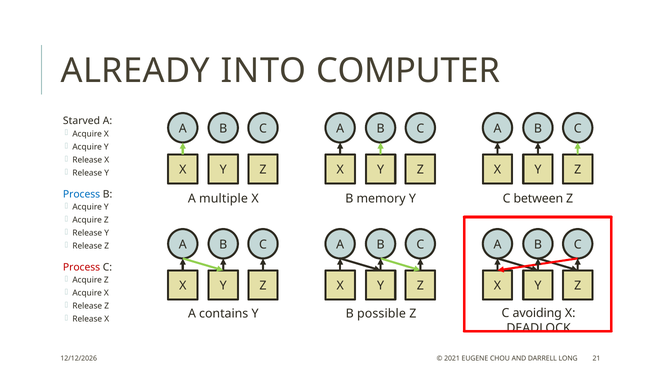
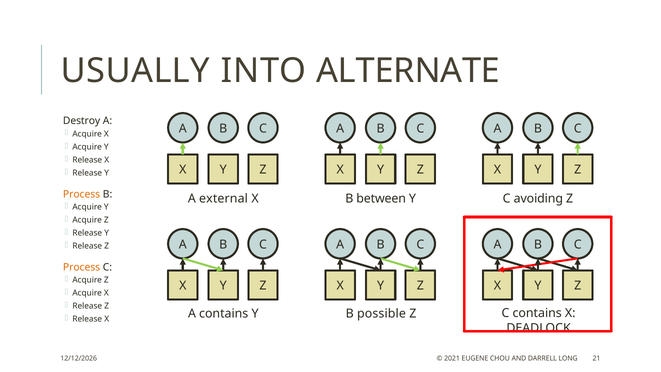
ALREADY: ALREADY -> USUALLY (135, 71)
COMPUTER: COMPUTER -> ALTERNATE (408, 71)
Starved: Starved -> Destroy (82, 121)
Process colour: blue -> orange (82, 194)
multiple: multiple -> external (224, 198)
memory: memory -> between (381, 198)
between: between -> avoiding (538, 198)
Process colour: red -> orange (82, 267)
C avoiding: avoiding -> contains (537, 313)
